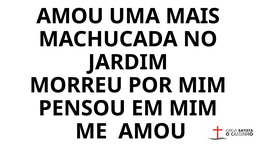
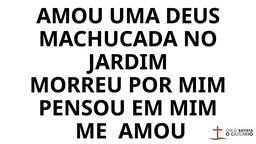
MAIS: MAIS -> DEUS (193, 16)
